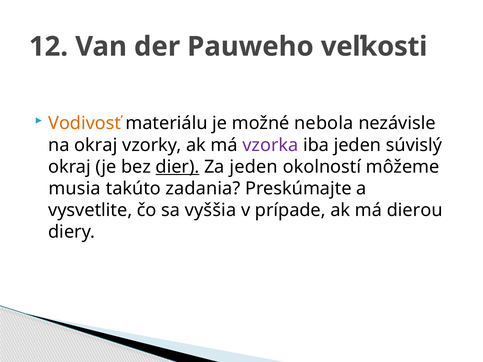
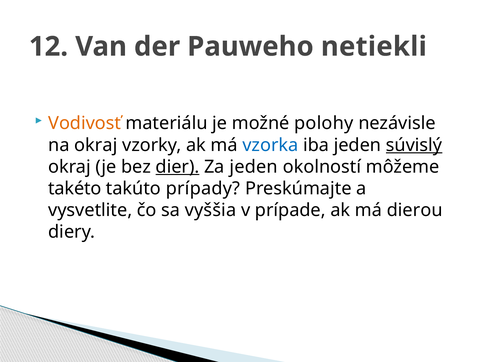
veľkosti: veľkosti -> netiekli (374, 47)
nebola: nebola -> polohy (324, 123)
vzorka colour: purple -> blue (270, 145)
súvislý underline: none -> present (414, 145)
musia: musia -> takéto (75, 189)
zadania: zadania -> prípady (203, 189)
